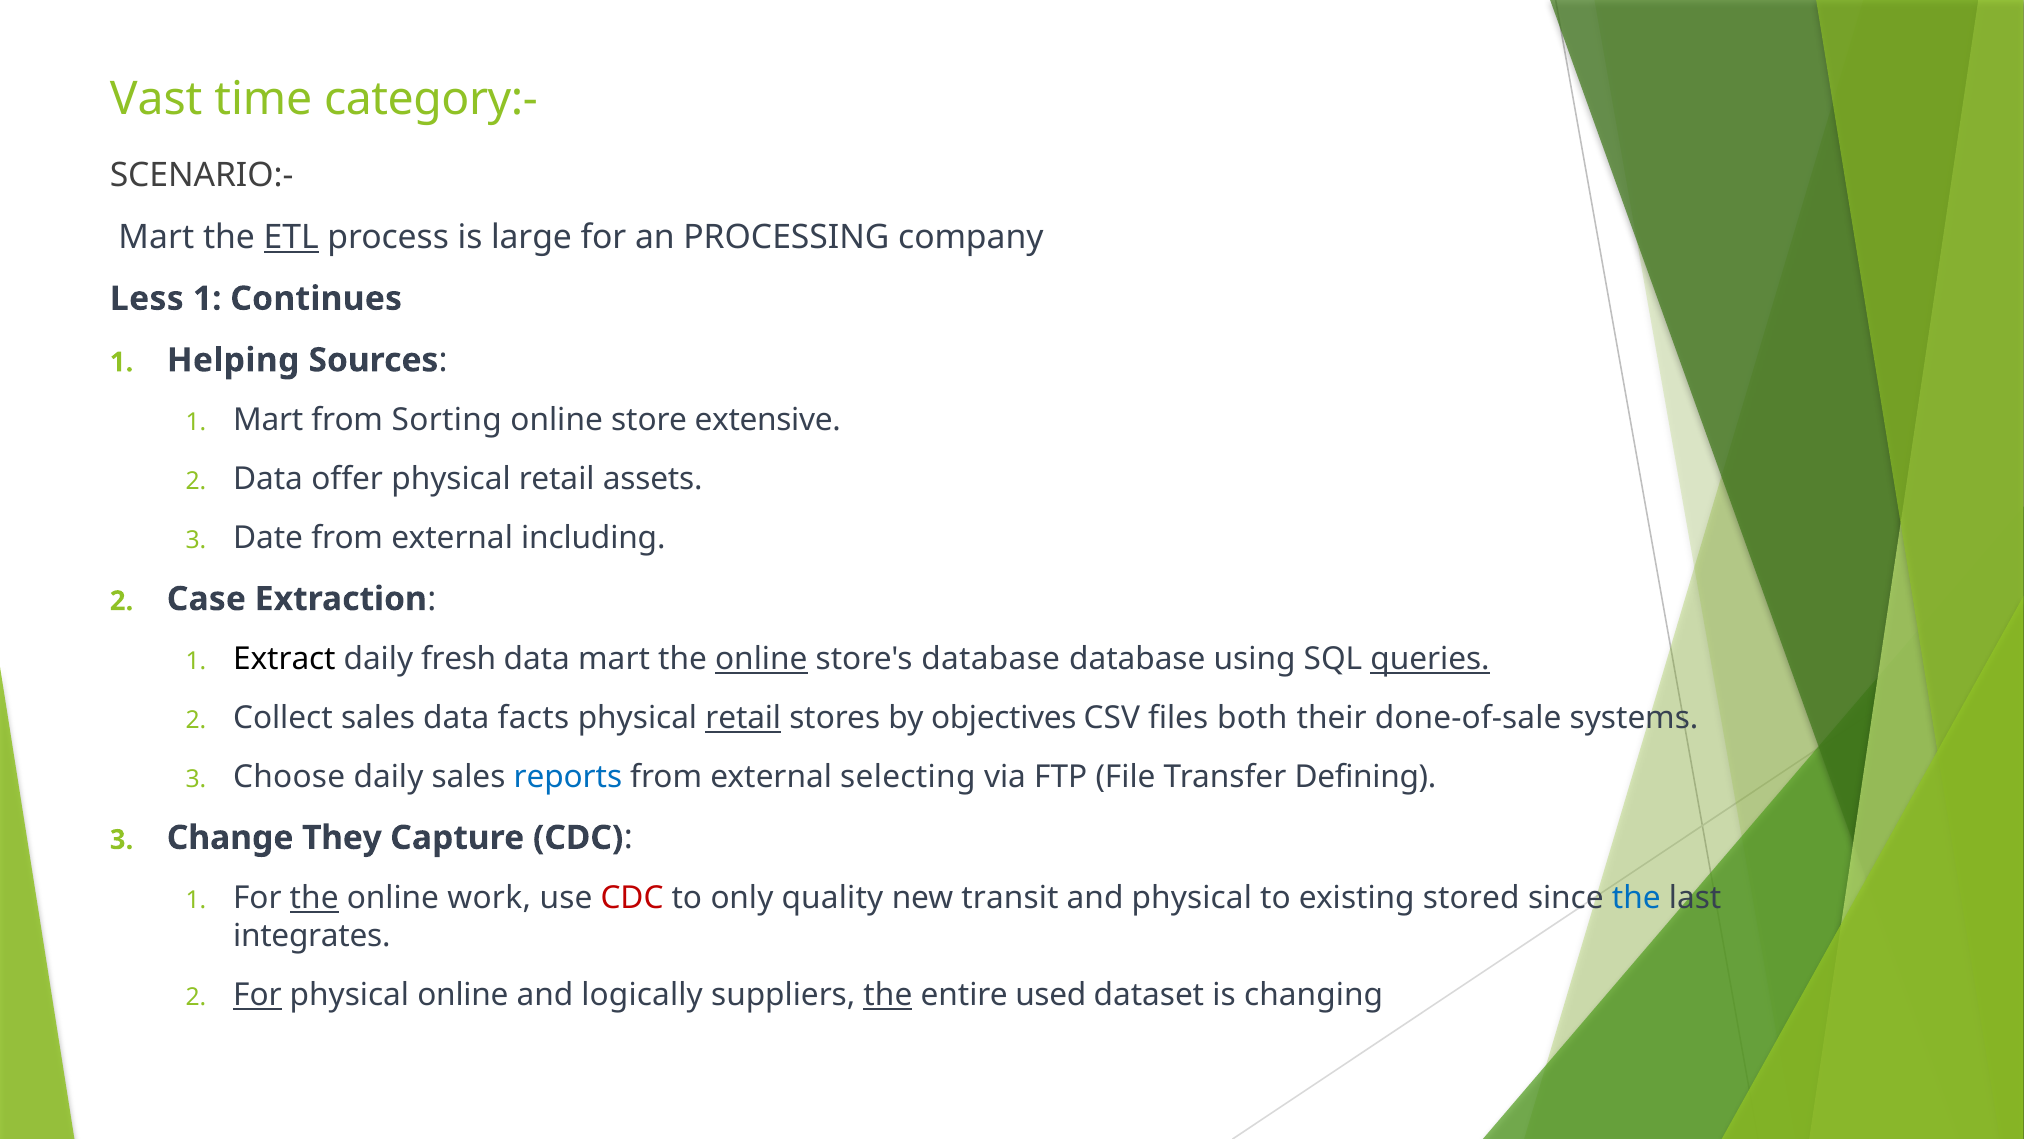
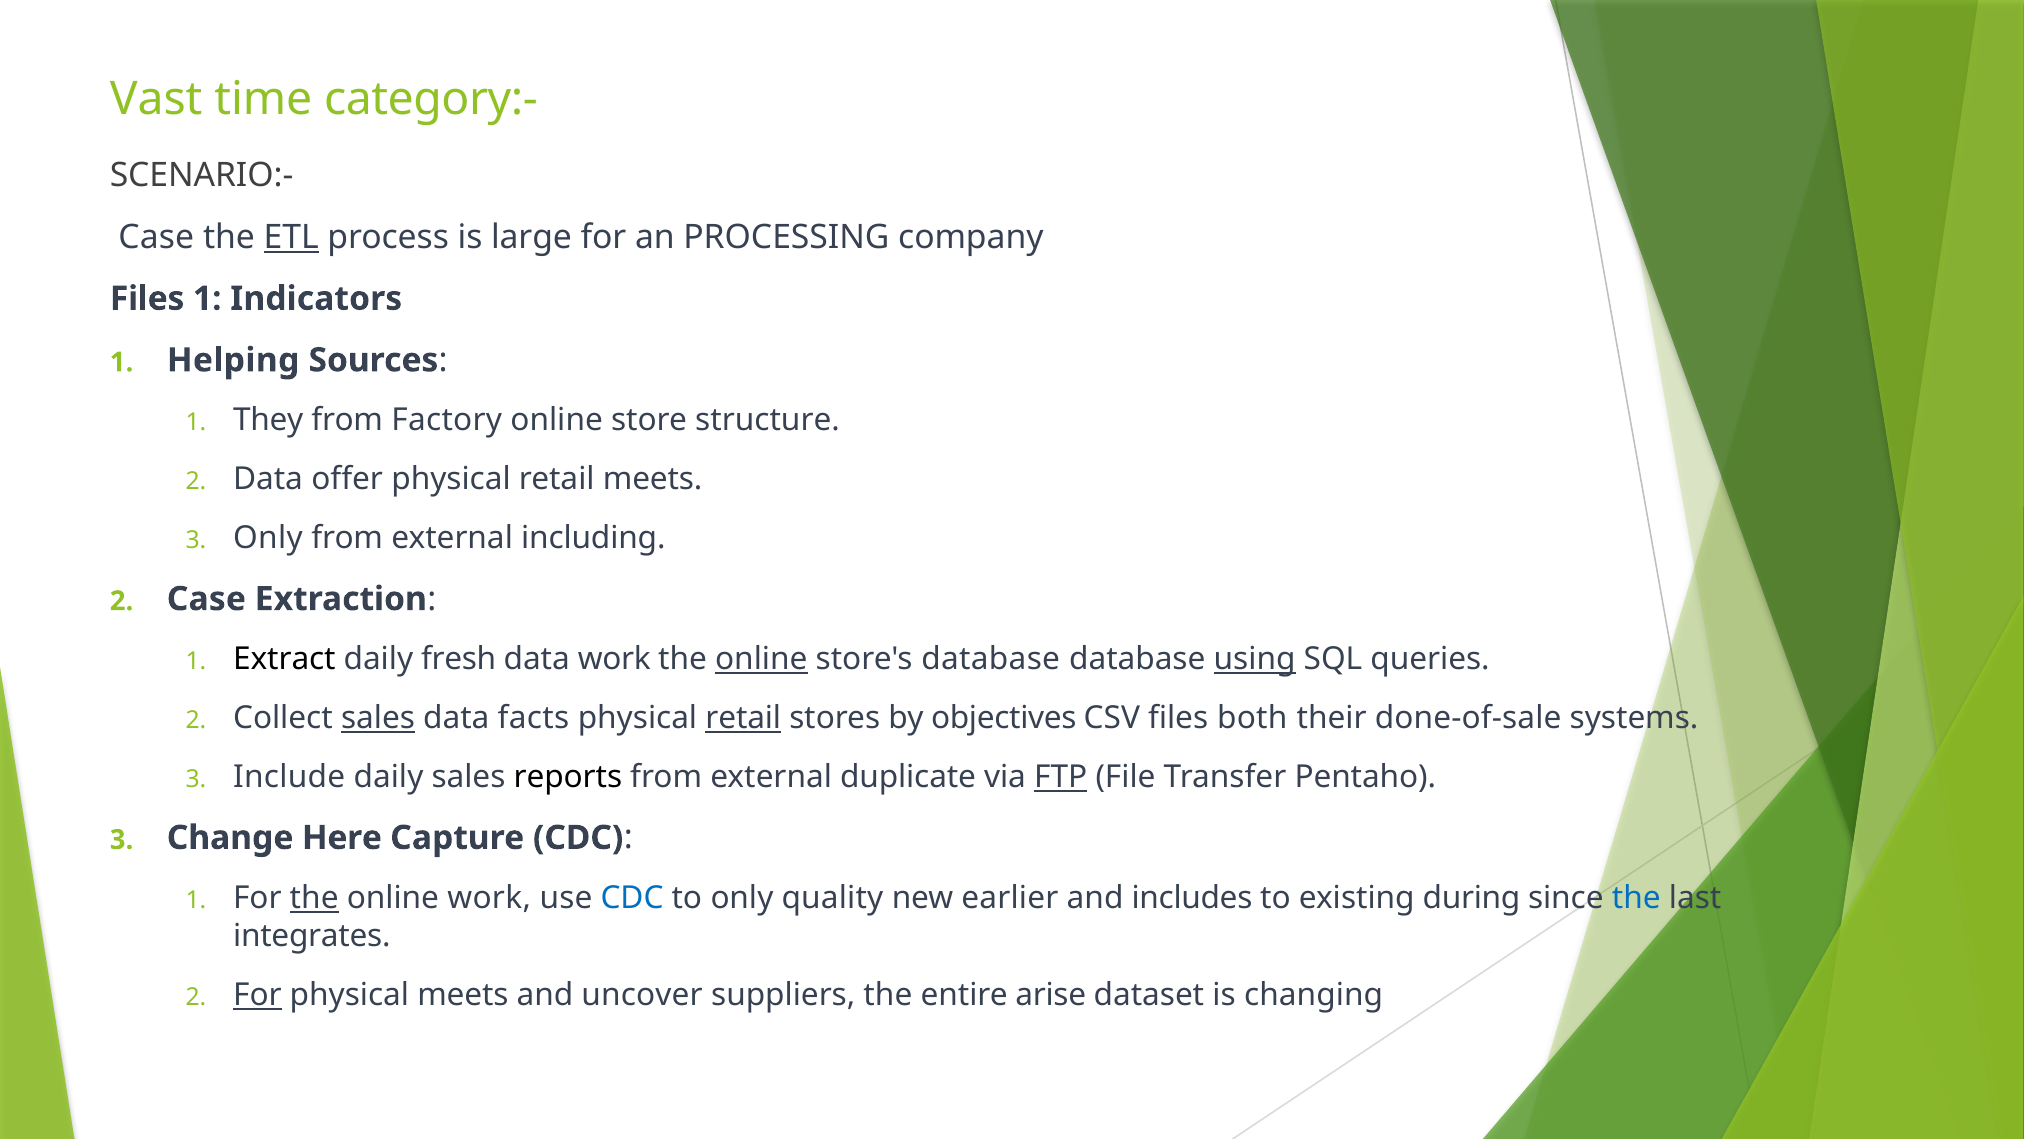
Mart: Mart -> Case (156, 237)
Less: Less -> Files (147, 299)
Continues: Continues -> Indicators (316, 299)
1 Mart: Mart -> They (268, 420)
Sorting: Sorting -> Factory (447, 420)
extensive: extensive -> structure (768, 420)
retail assets: assets -> meets (653, 479)
Date: Date -> Only (268, 538)
data mart: mart -> work (614, 659)
using underline: none -> present (1255, 659)
queries underline: present -> none (1430, 659)
sales underline: none -> present (378, 718)
Choose: Choose -> Include (289, 777)
reports colour: blue -> black (568, 777)
selecting: selecting -> duplicate (908, 777)
FTP underline: none -> present (1061, 777)
Defining: Defining -> Pentaho (1365, 777)
They: They -> Here (342, 837)
CDC colour: red -> blue (632, 898)
transit: transit -> earlier (1010, 898)
and physical: physical -> includes (1192, 898)
stored: stored -> during (1471, 898)
physical online: online -> meets (463, 995)
logically: logically -> uncover (642, 995)
the underline: present -> none (888, 995)
used: used -> arise (1051, 995)
